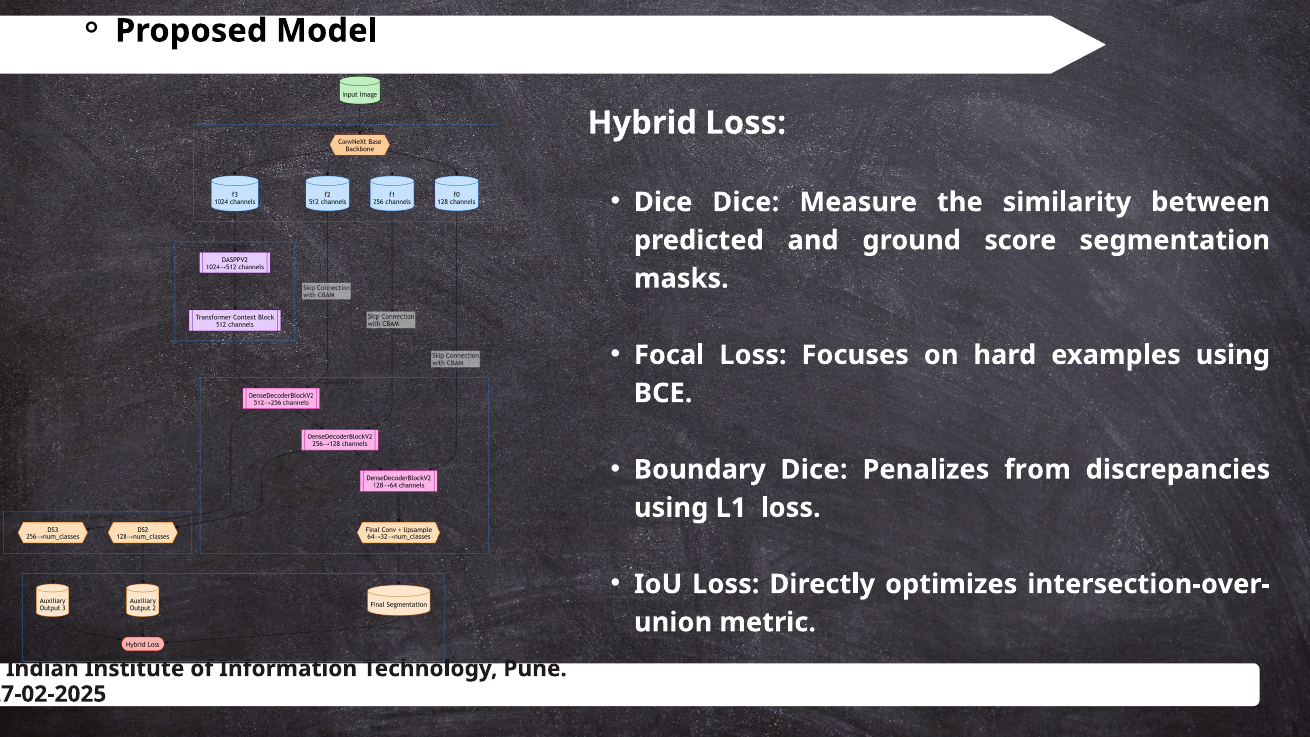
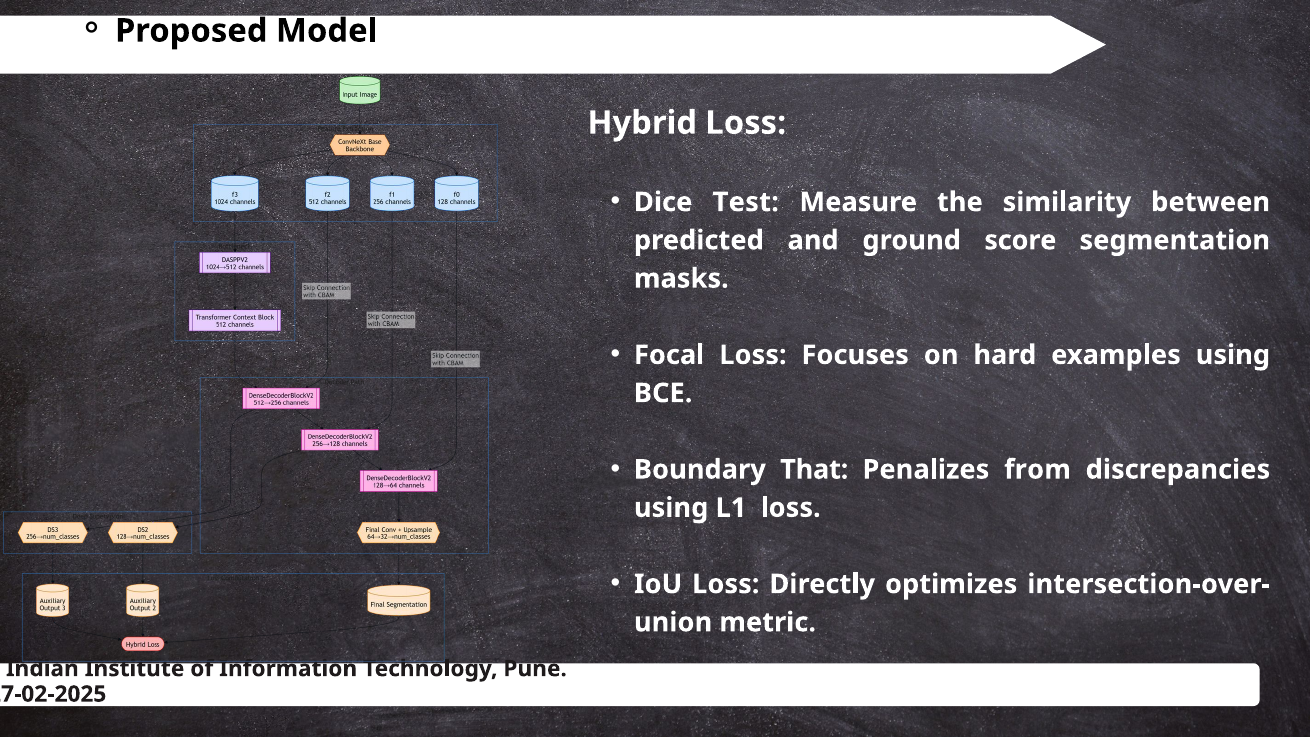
Dice Dice: Dice -> Test (746, 202)
Boundary Dice: Dice -> That (814, 470)
